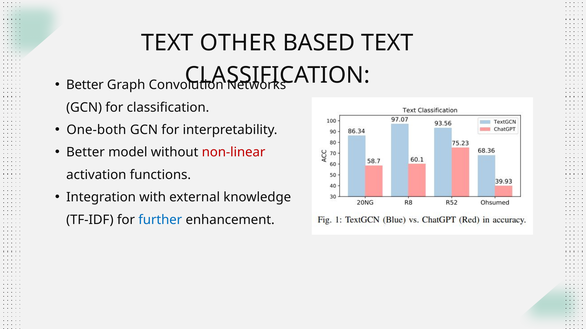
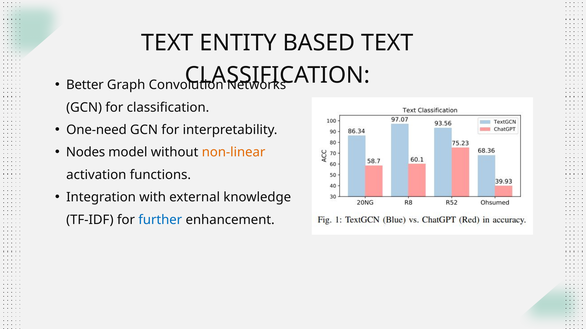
OTHER: OTHER -> ENTITY (238, 43)
One-both: One-both -> One-need (96, 130)
Better: Better -> Nodes (86, 153)
non-linear colour: red -> orange (234, 153)
